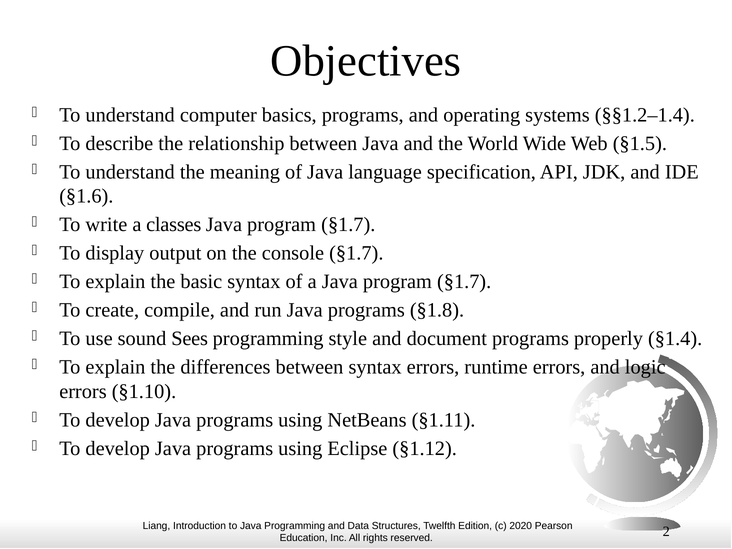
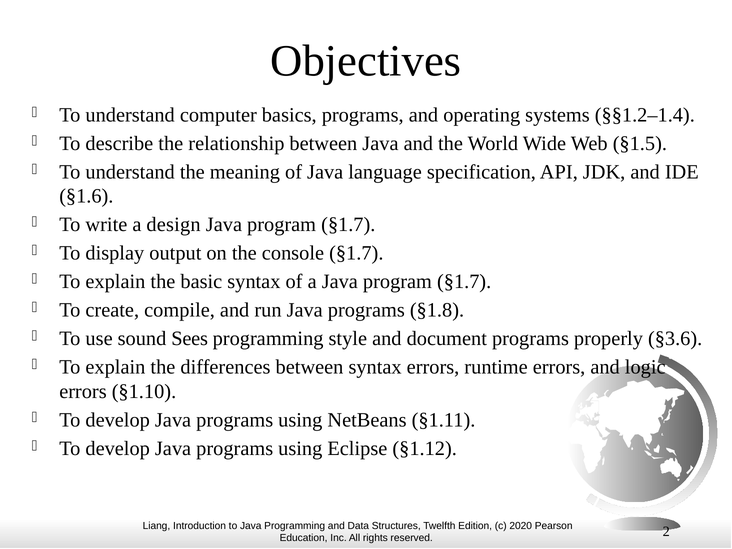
classes: classes -> design (174, 225)
§1.4: §1.4 -> §3.6 (675, 339)
